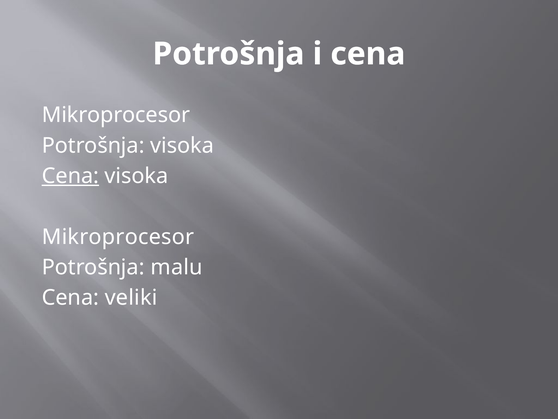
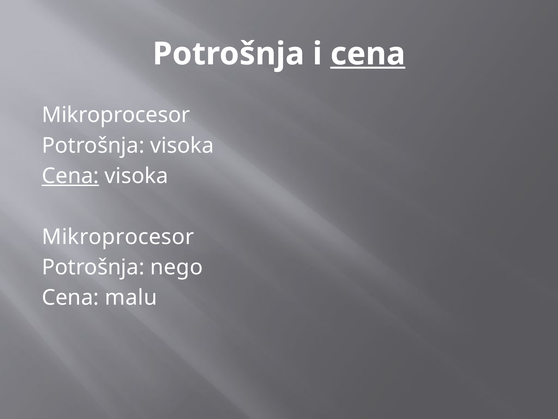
cena underline: none -> present (368, 54)
malu: malu -> nego (177, 267)
veliki: veliki -> malu (131, 297)
